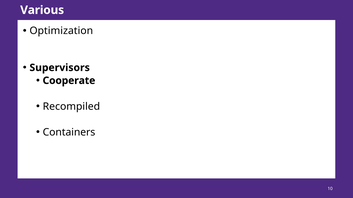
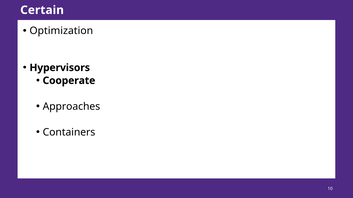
Various: Various -> Certain (42, 10)
Supervisors: Supervisors -> Hypervisors (60, 68)
Recompiled: Recompiled -> Approaches (71, 107)
